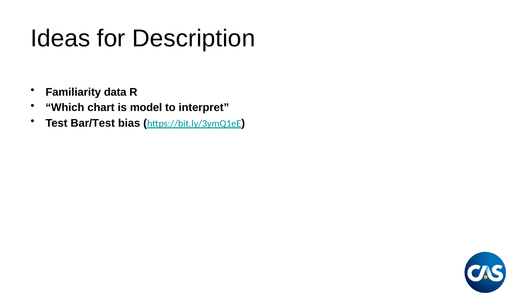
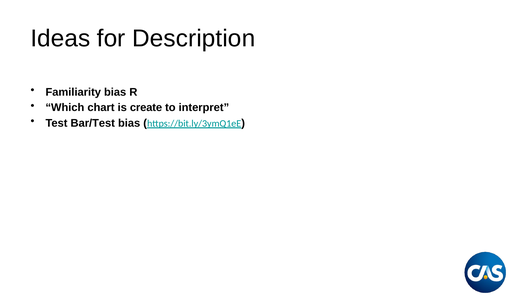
Familiarity data: data -> bias (115, 92)
model: model -> create (146, 108)
